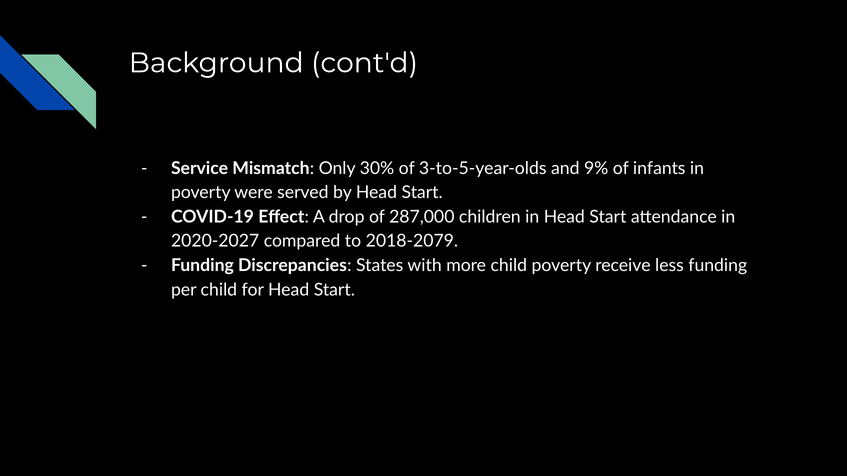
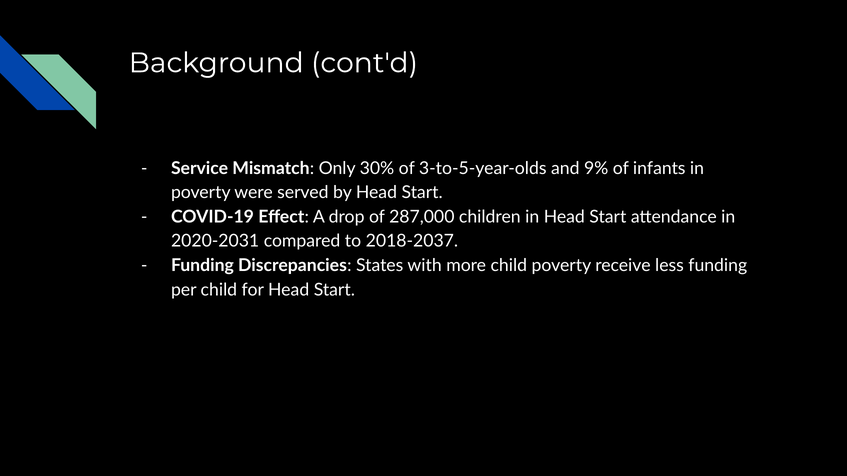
2020-2027: 2020-2027 -> 2020-2031 (215, 241)
2018-2079: 2018-2079 -> 2018-2037 (412, 241)
